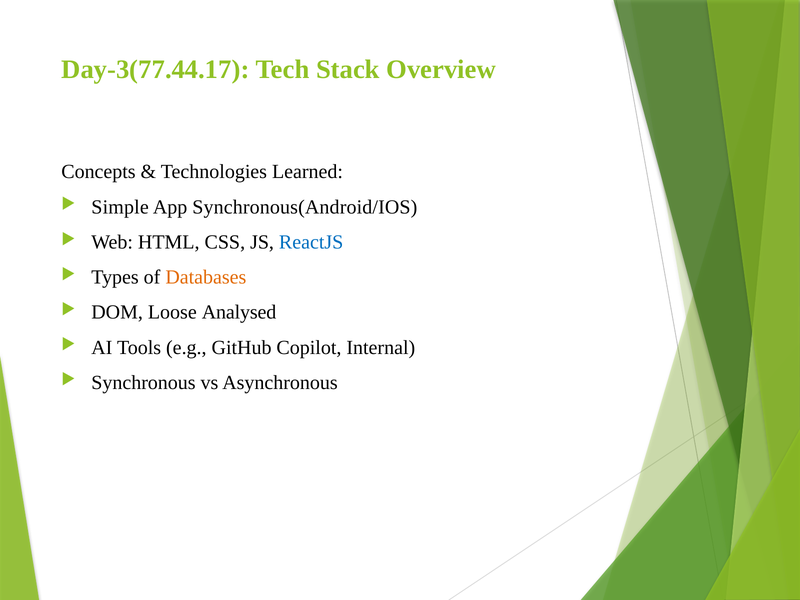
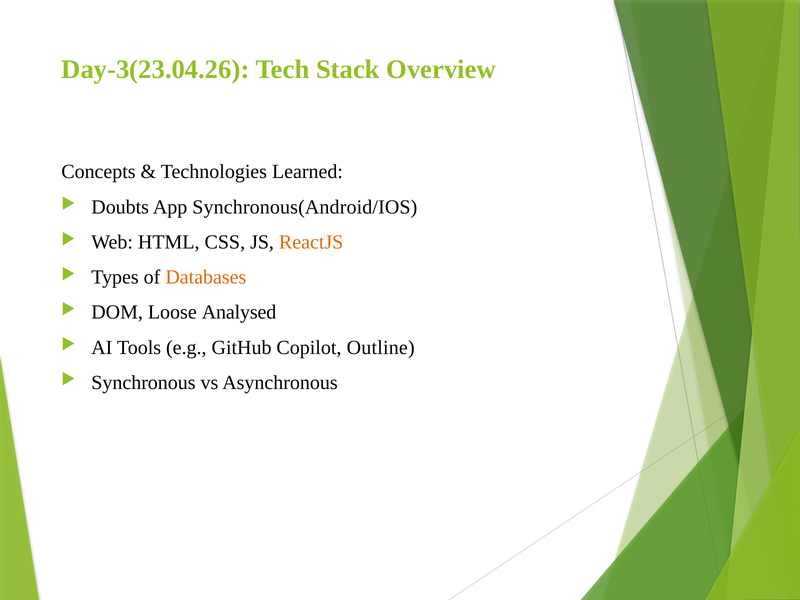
Day-3(77.44.17: Day-3(77.44.17 -> Day-3(23.04.26 (155, 70)
Simple: Simple -> Doubts (120, 207)
ReactJS colour: blue -> orange (311, 242)
Internal: Internal -> Outline (381, 347)
